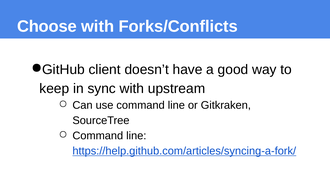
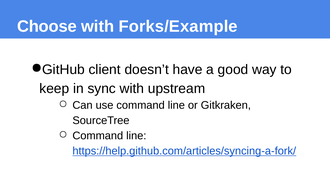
Forks/Conflicts: Forks/Conflicts -> Forks/Example (178, 26)
